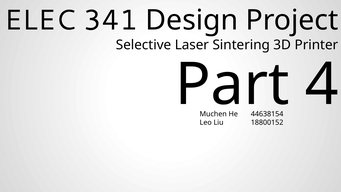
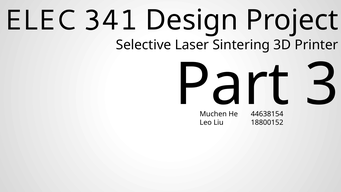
4: 4 -> 3 (322, 85)
